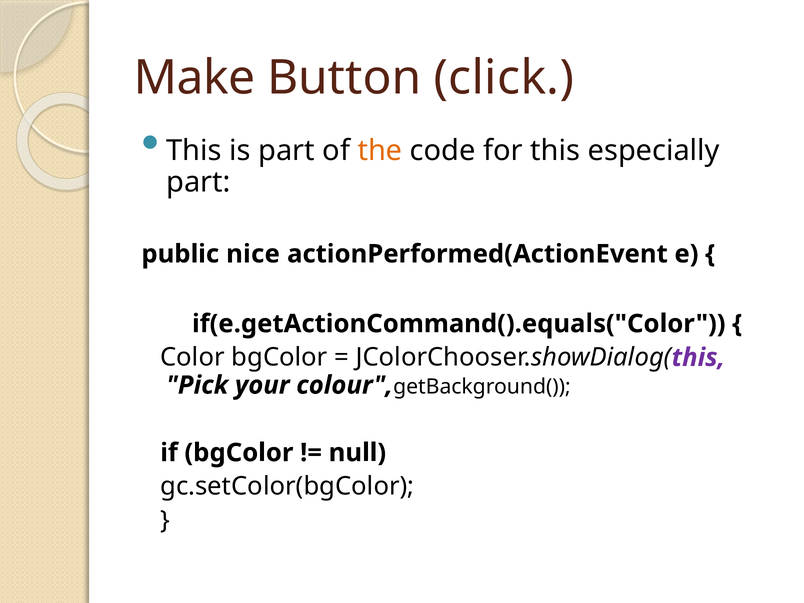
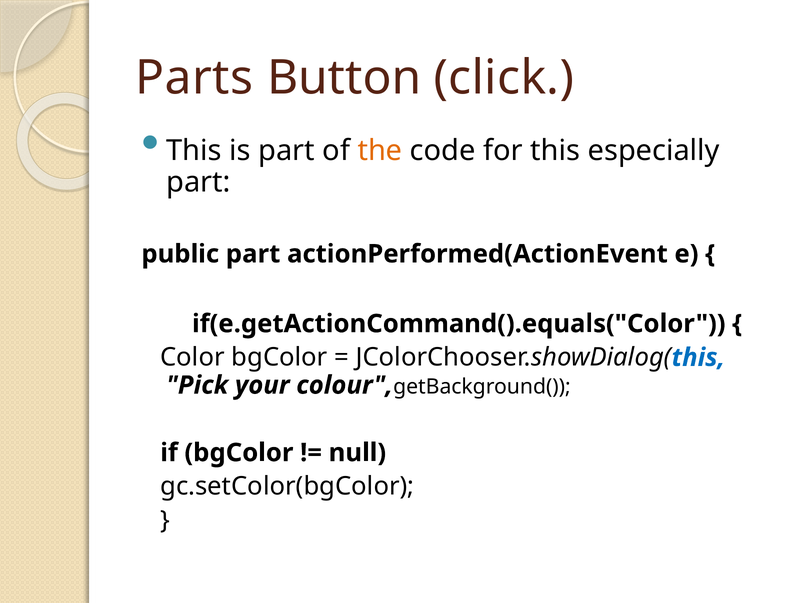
Make: Make -> Parts (194, 78)
public nice: nice -> part (253, 254)
this colour: purple -> blue (698, 358)
